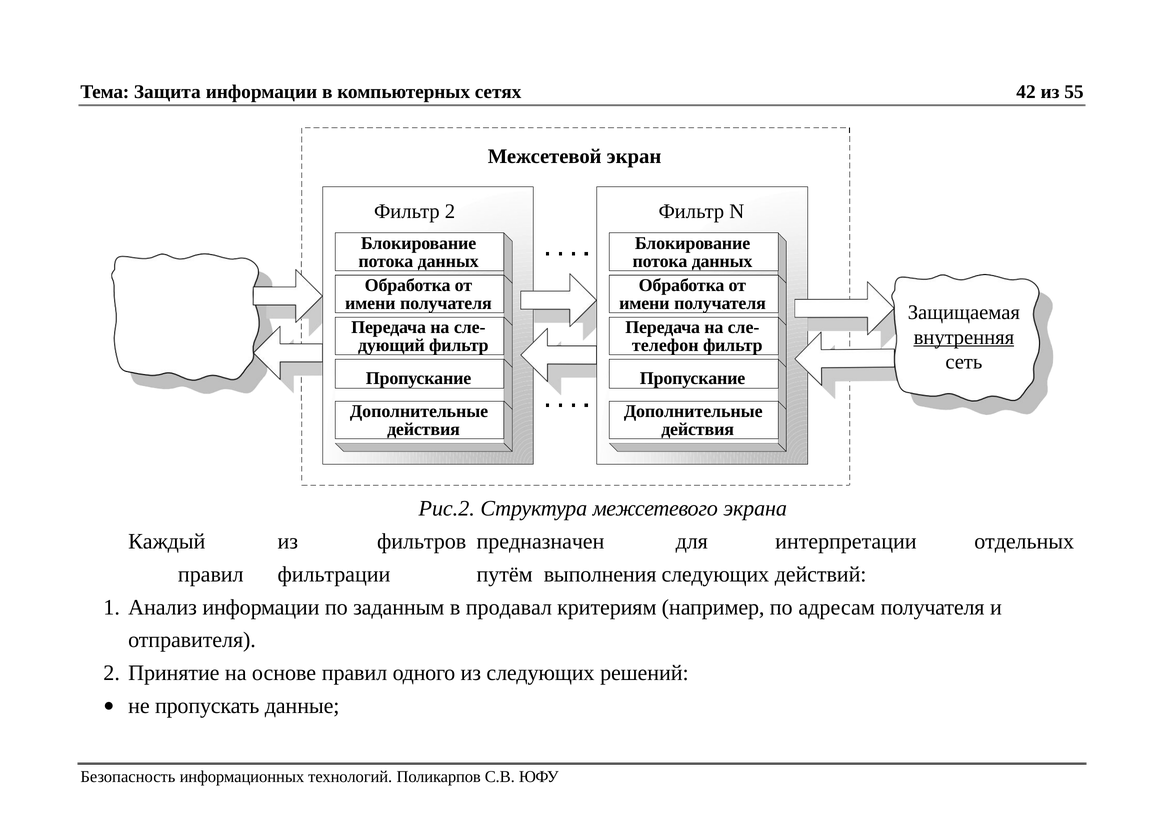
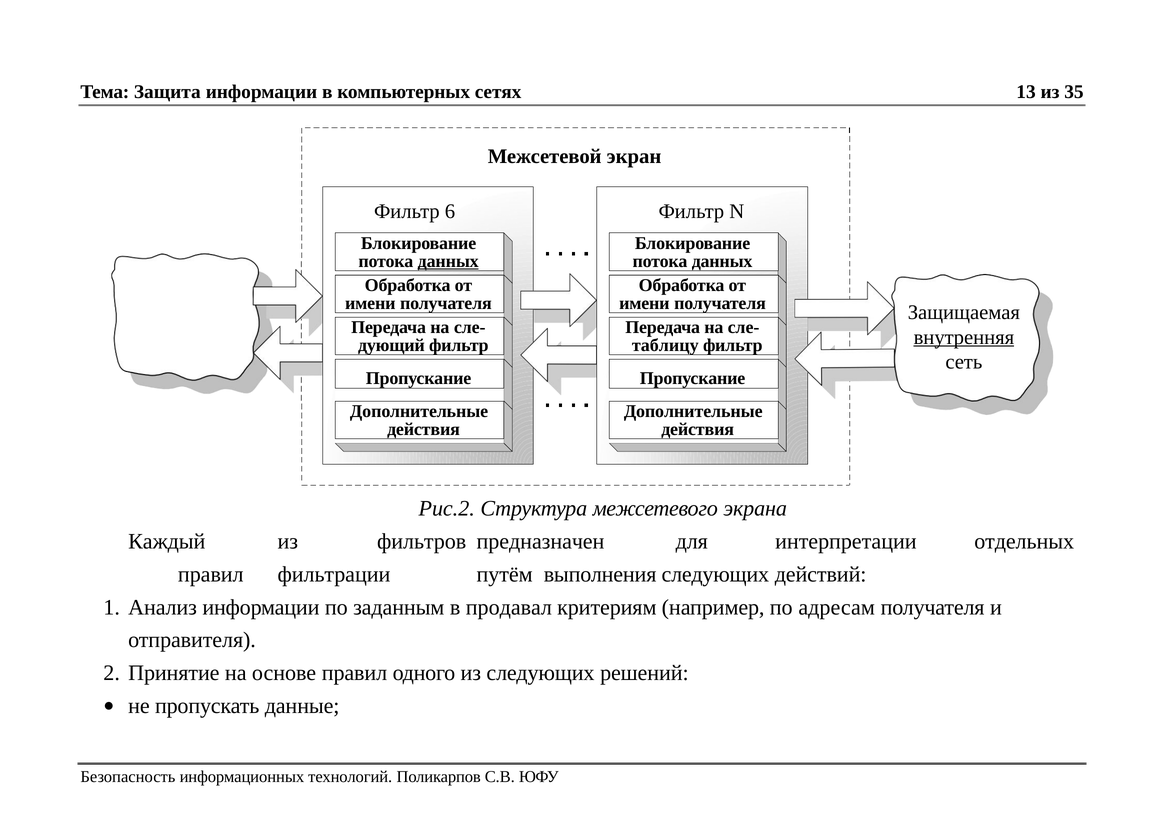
42: 42 -> 13 (1026, 92)
55: 55 -> 35 (1074, 92)
Фильтр 2: 2 -> 6 (450, 211)
данных underline: none -> present (448, 261)
телефон: телефон -> таблицу (665, 345)
